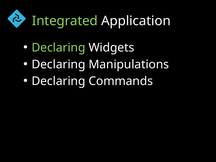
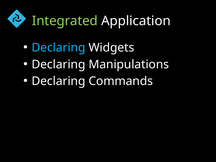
Declaring colour: light green -> light blue (58, 48)
